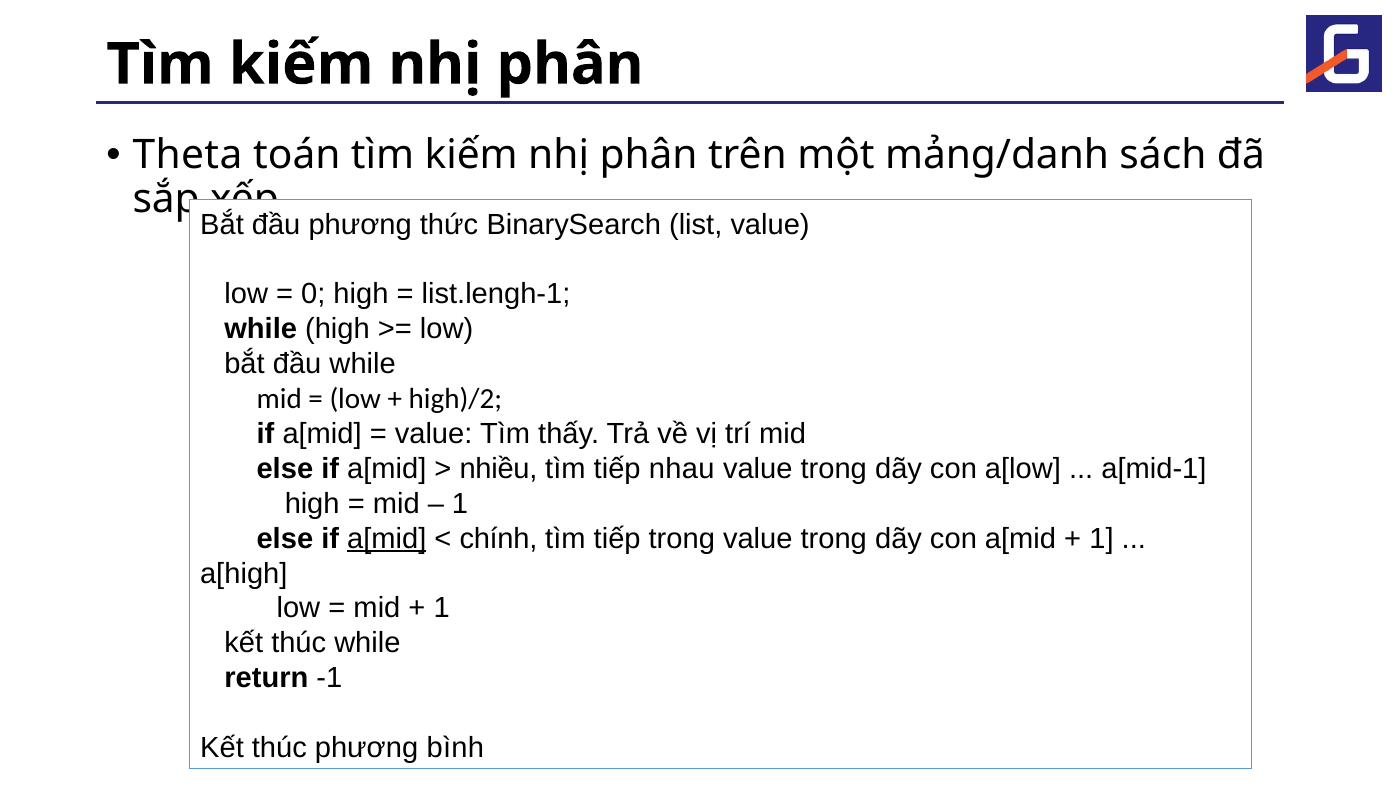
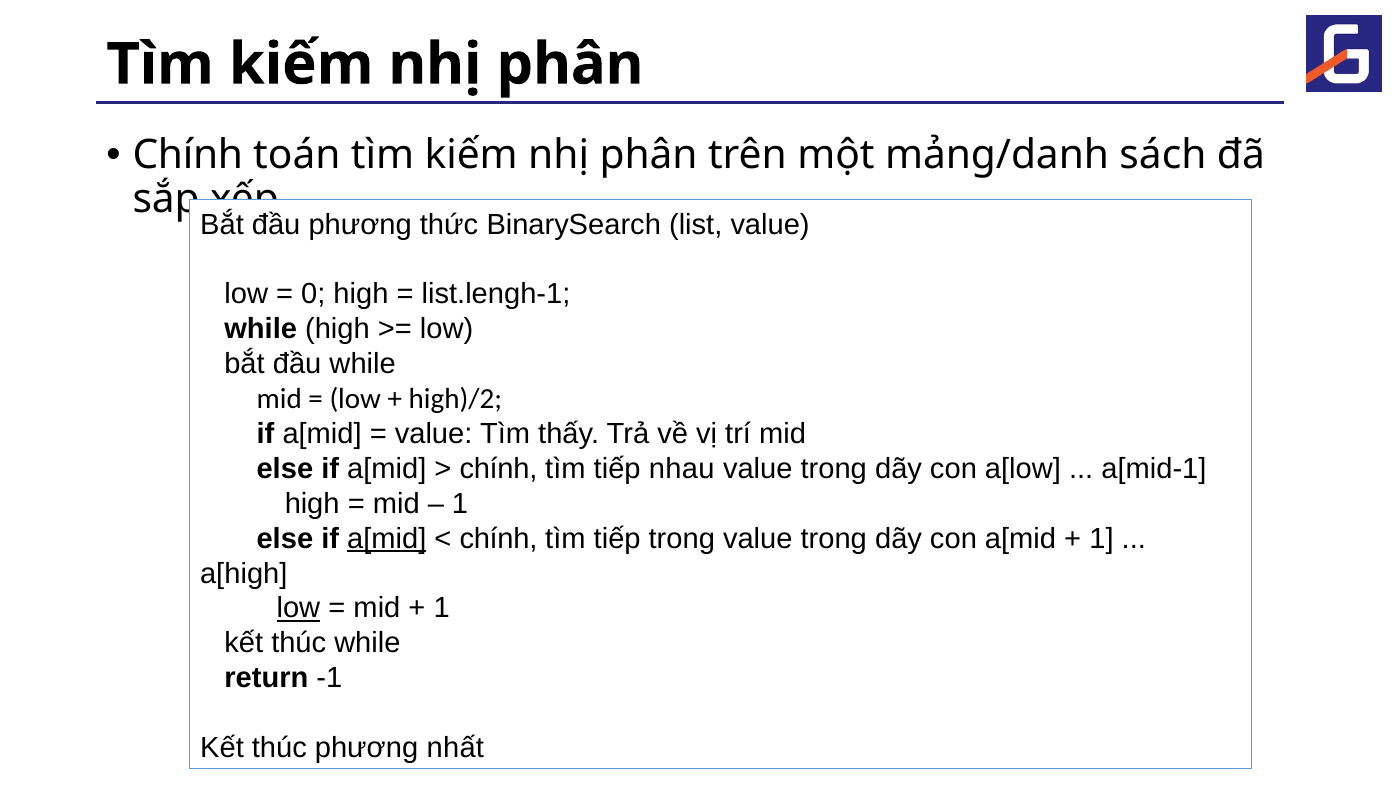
Theta: Theta -> Chính (188, 155)
nhiều: nhiều -> chính (498, 469)
low underline: none -> present (298, 608)
bình: bình -> nhất (455, 748)
